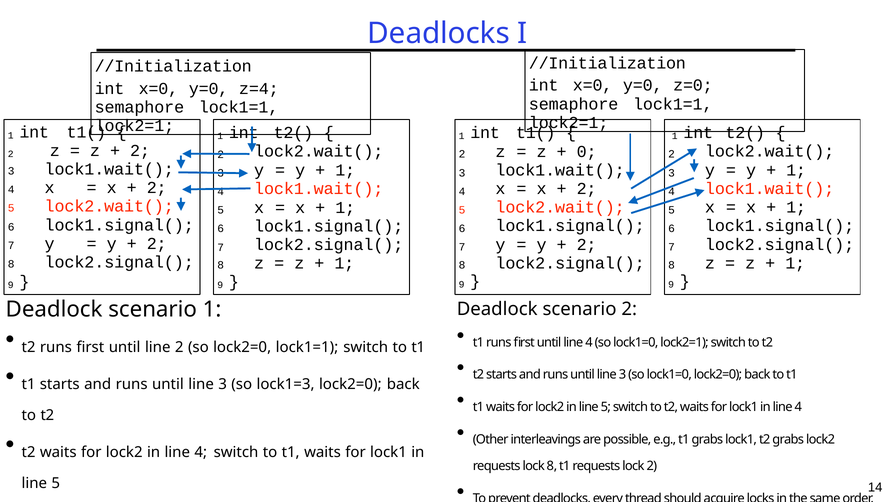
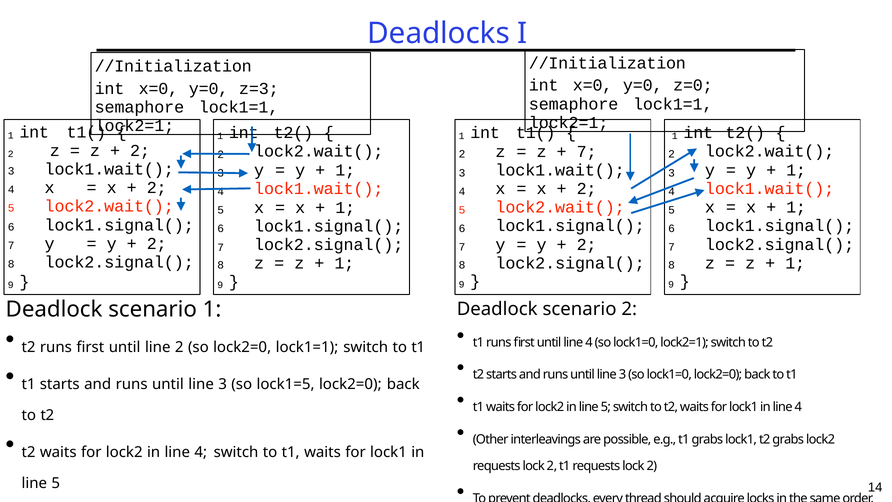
z=4: z=4 -> z=3 (259, 89)
0: 0 -> 7 (587, 151)
lock1=3: lock1=3 -> lock1=5 (286, 384)
8: 8 -> 2 (552, 466)
